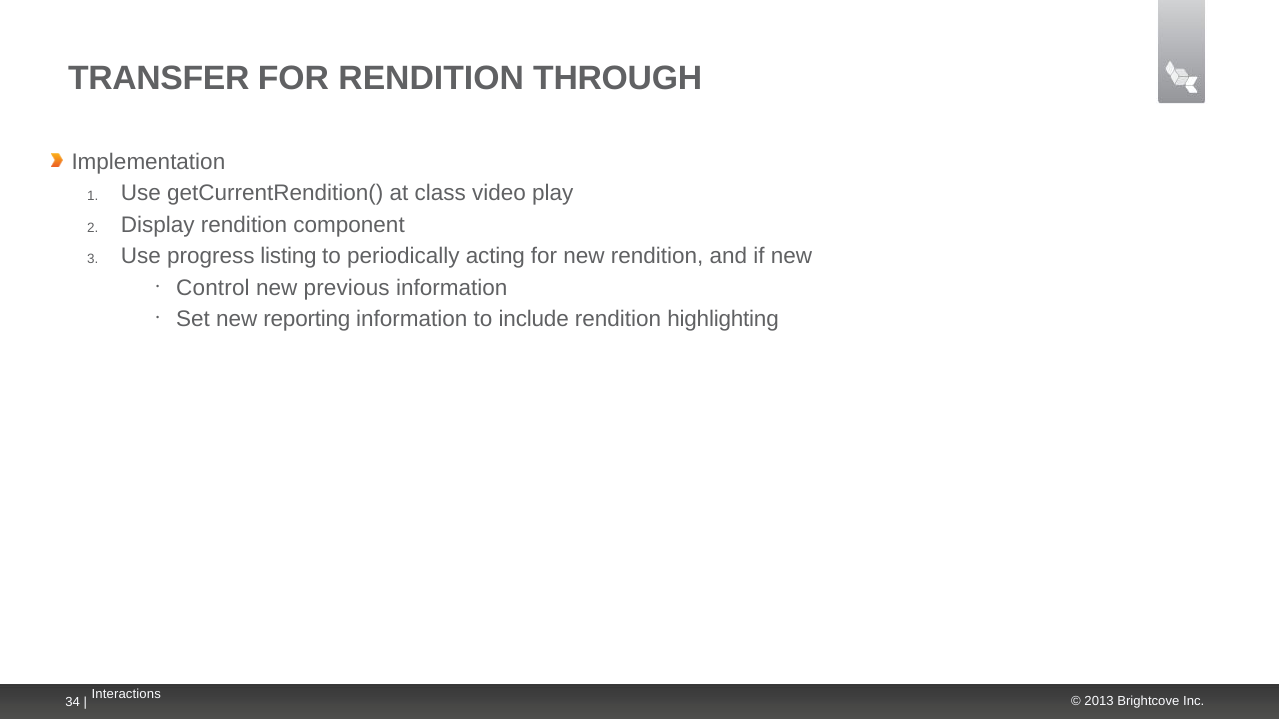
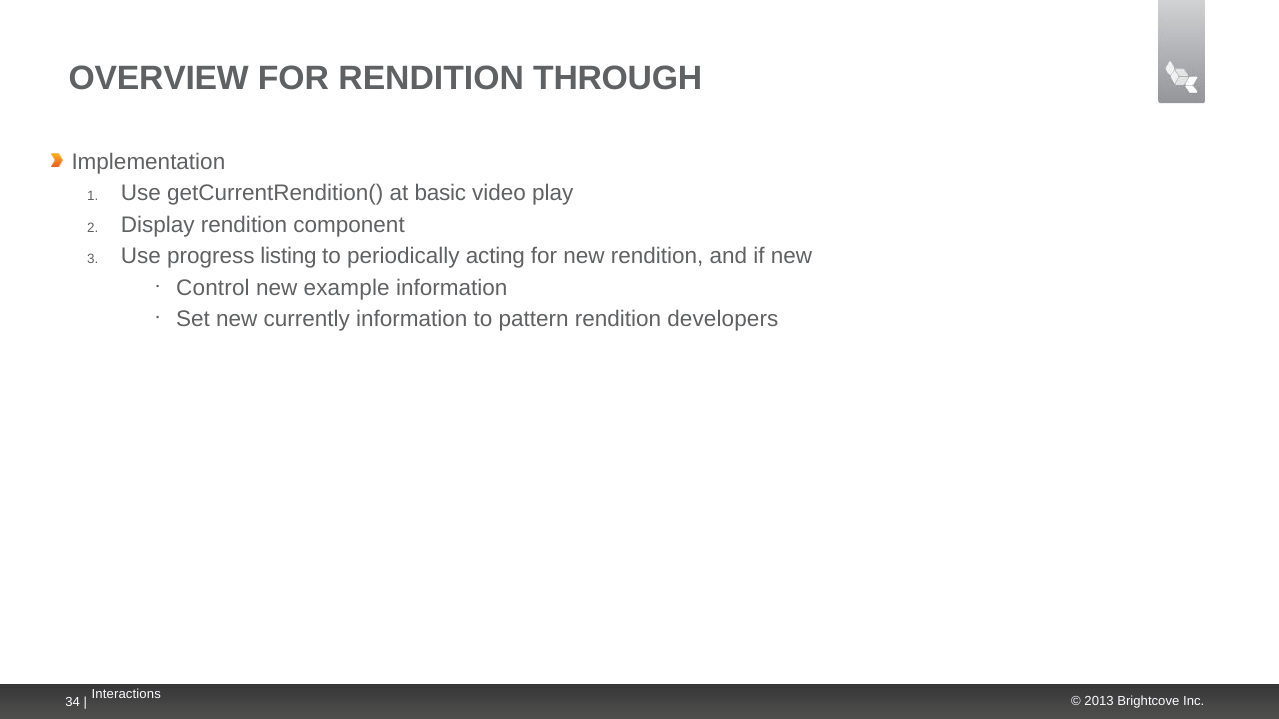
TRANSFER: TRANSFER -> OVERVIEW (159, 78)
class: class -> basic (440, 193)
previous: previous -> example (347, 288)
reporting: reporting -> currently (307, 319)
include: include -> pattern (534, 319)
highlighting: highlighting -> developers (723, 319)
